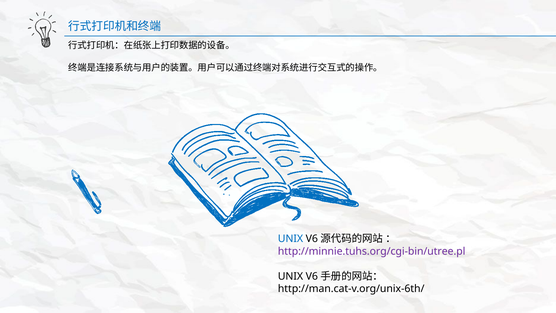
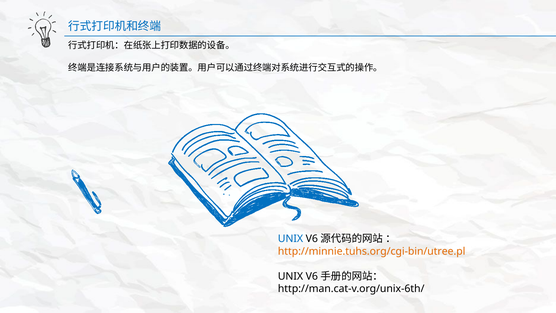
http://minnie.tuhs.org/cgi-bin/utree.pl colour: purple -> orange (372, 251)
